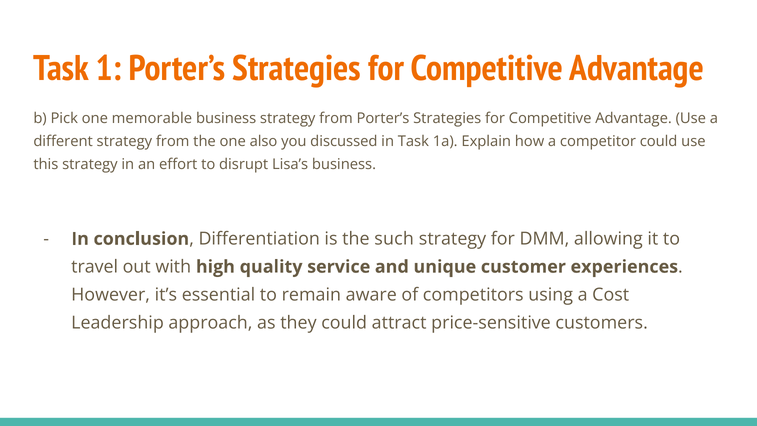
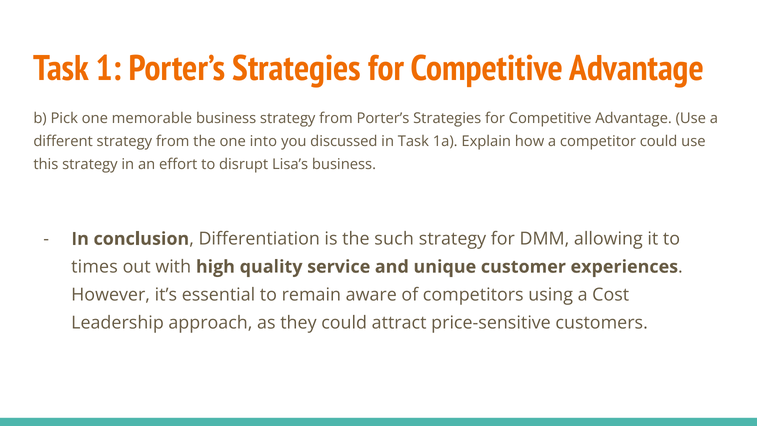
also: also -> into (263, 141)
travel: travel -> times (95, 267)
